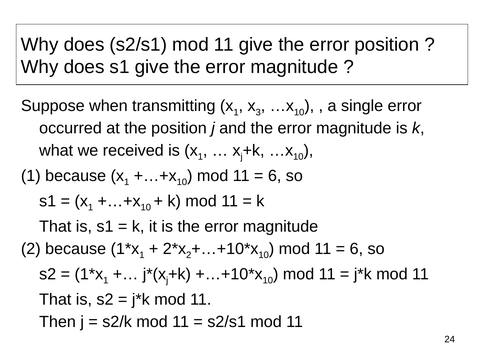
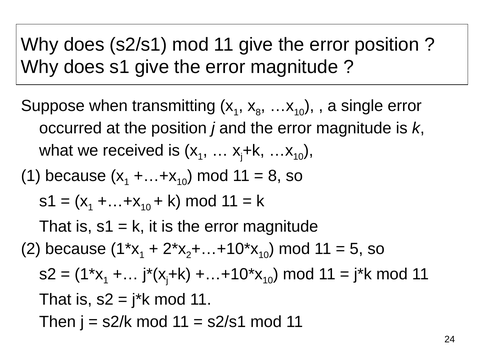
3: 3 -> 8 (258, 112)
6: 6 -> 8 (275, 176)
6: 6 -> 5 (356, 249)
